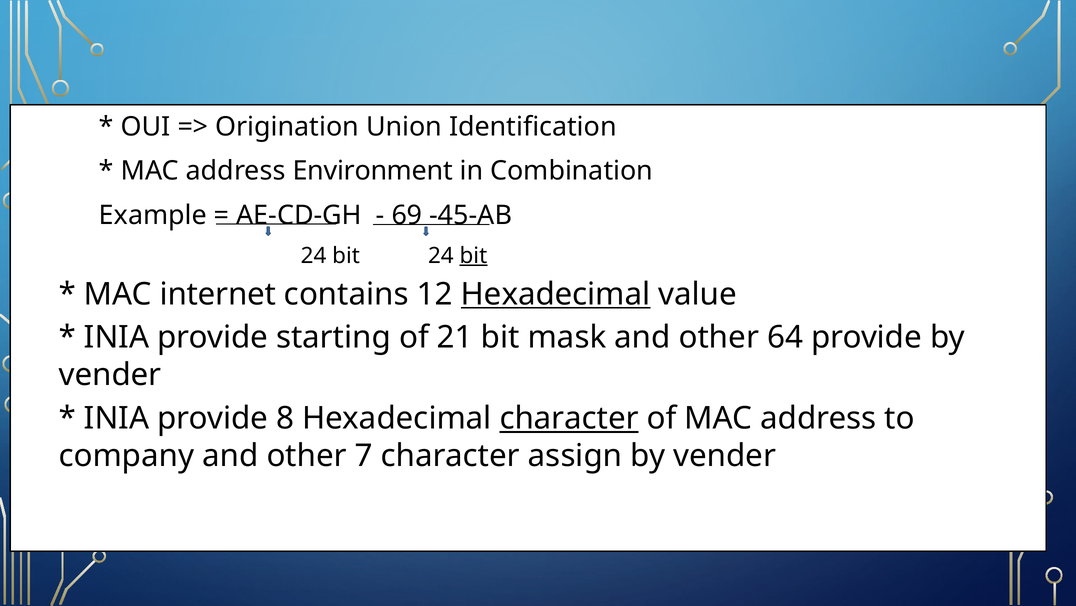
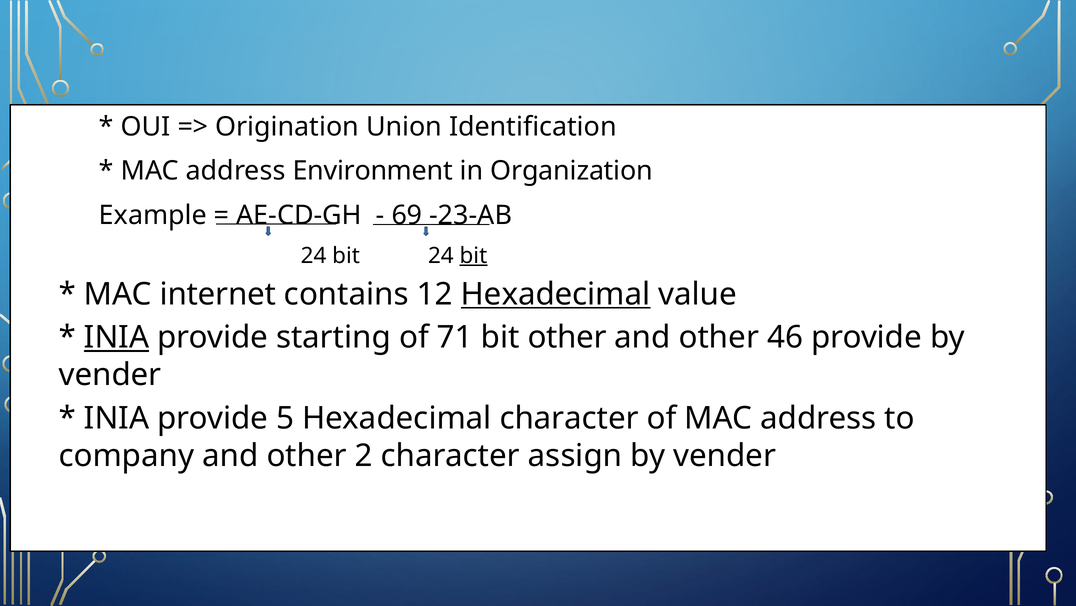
Combination: Combination -> Organization (572, 171)
-45-AB: -45-AB -> -23-AB (471, 215)
INIA underline: none -> present (117, 337)
21: 21 -> 71 (455, 337)
bit mask: mask -> other (567, 337)
64: 64 -> 46 (785, 337)
8: 8 -> 5 (285, 418)
character underline: present -> none (569, 418)
7: 7 -> 2 (364, 455)
